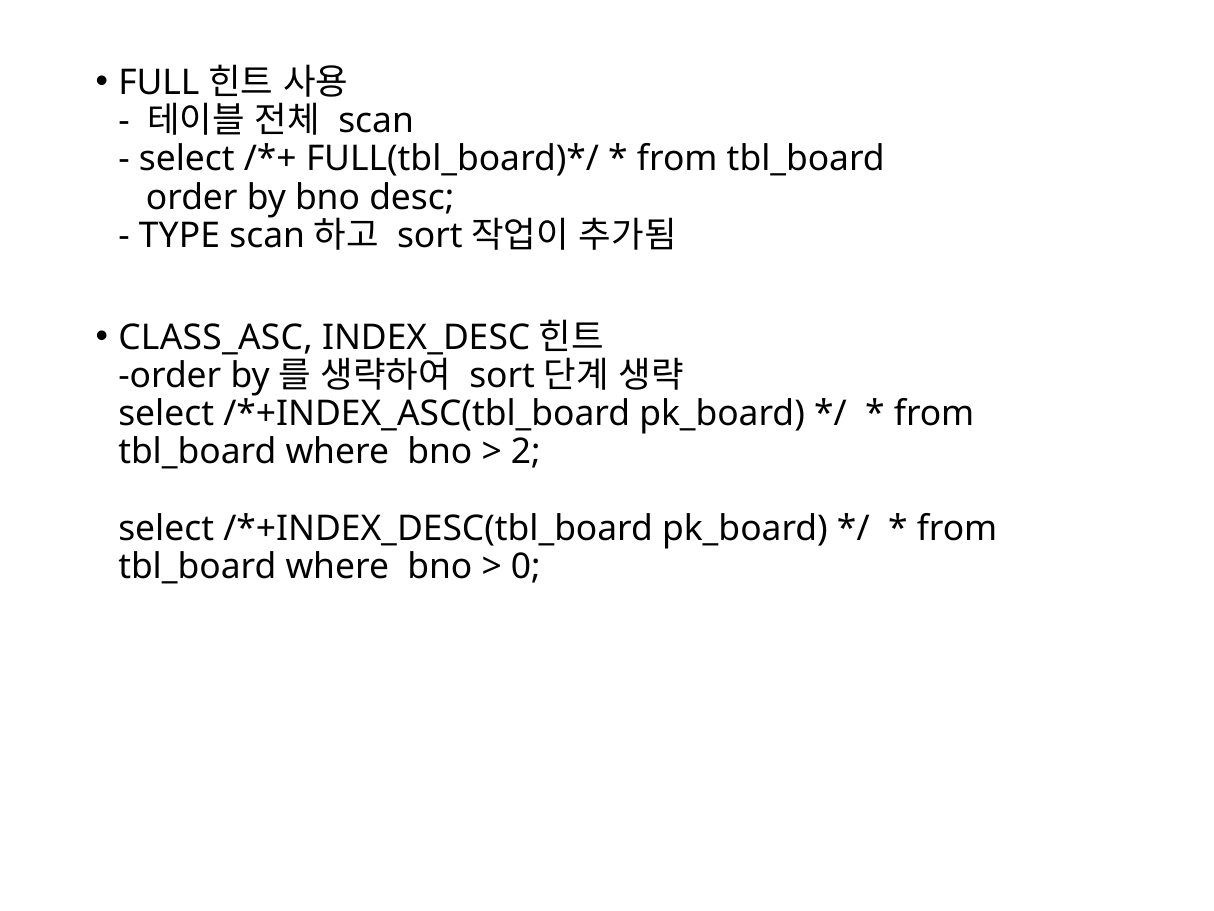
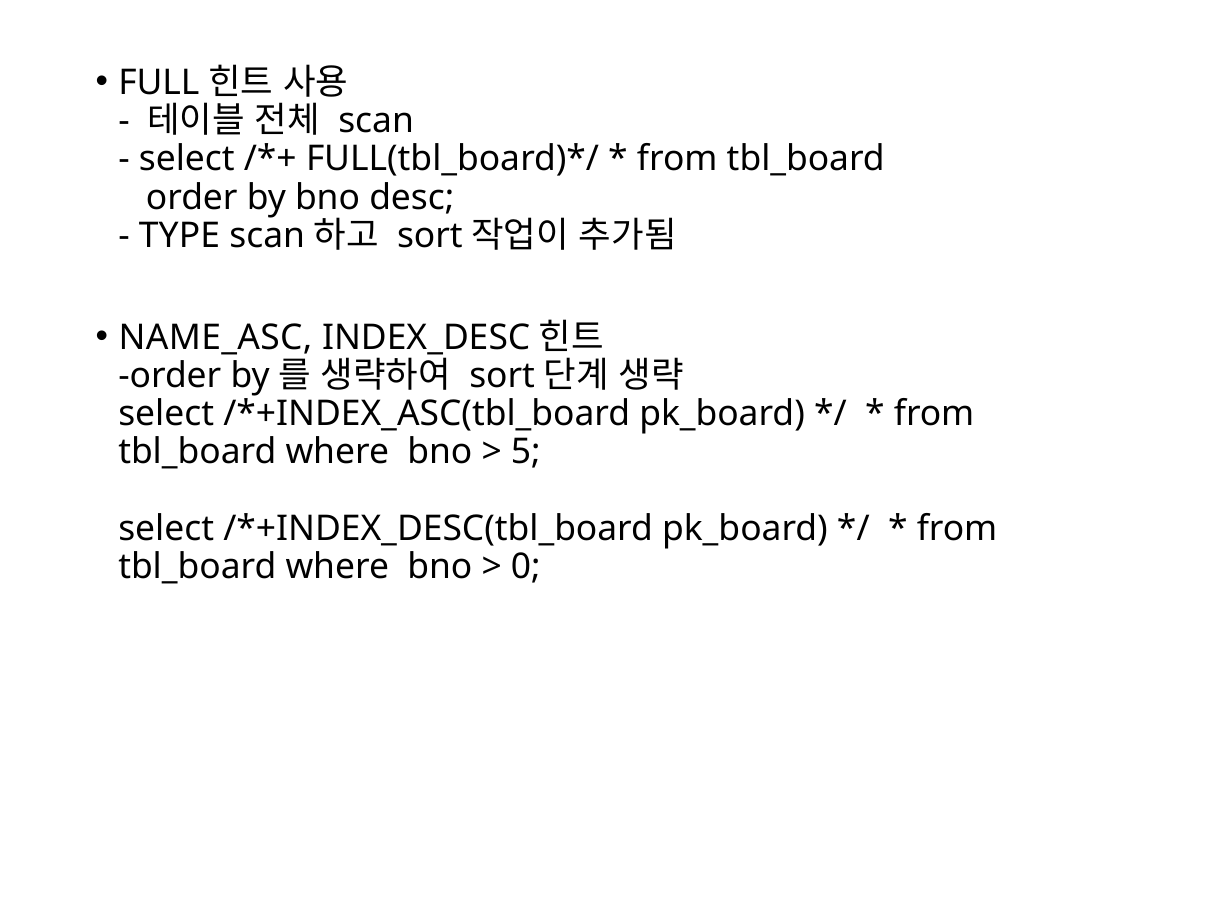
CLASS_ASC: CLASS_ASC -> NAME_ASC (216, 337)
2: 2 -> 5 (526, 452)
